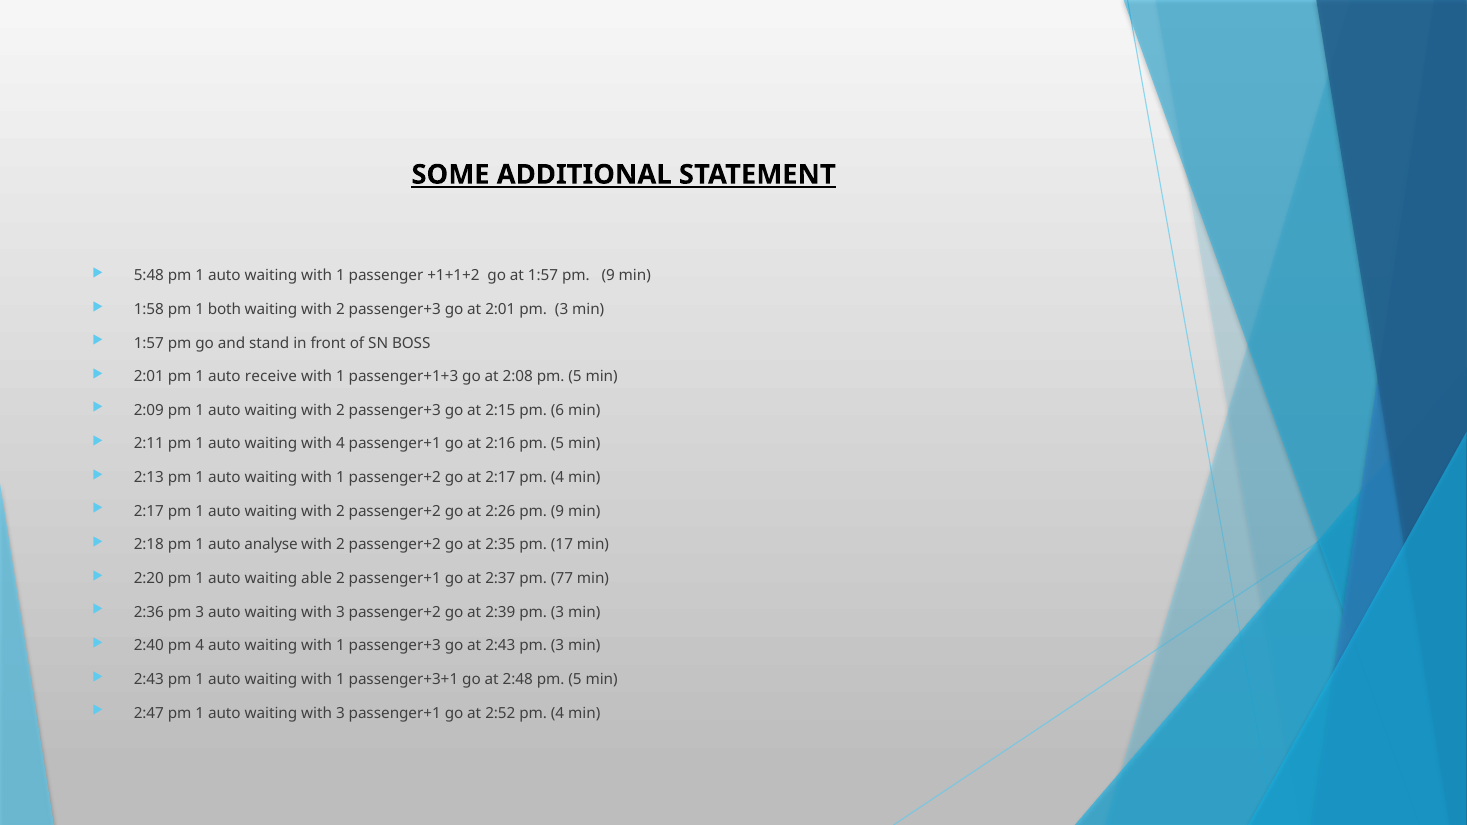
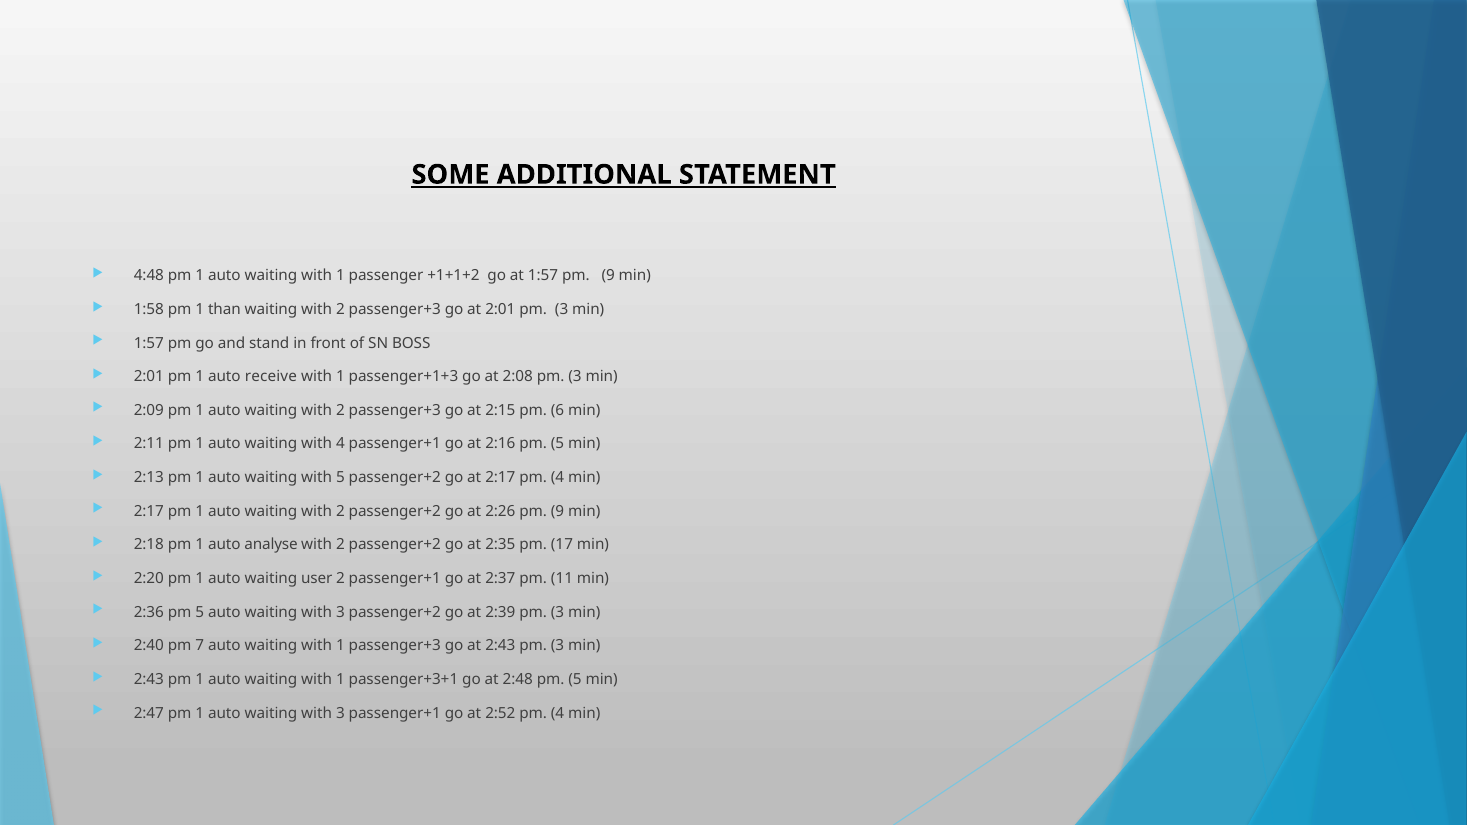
5:48: 5:48 -> 4:48 (149, 276)
both: both -> than (224, 309)
2:08 pm 5: 5 -> 3 (575, 377)
1: 1 -> 5 (340, 478)
able: able -> user (317, 579)
77: 77 -> 11 (562, 579)
2:36 pm 3: 3 -> 5 (200, 612)
2:40 pm 4: 4 -> 7 (200, 646)
